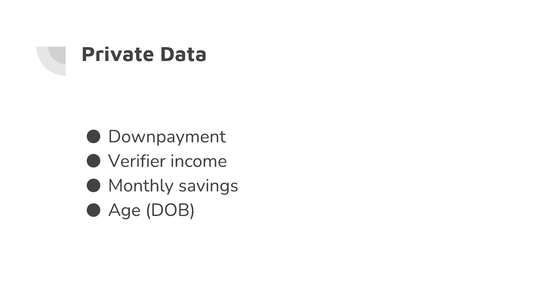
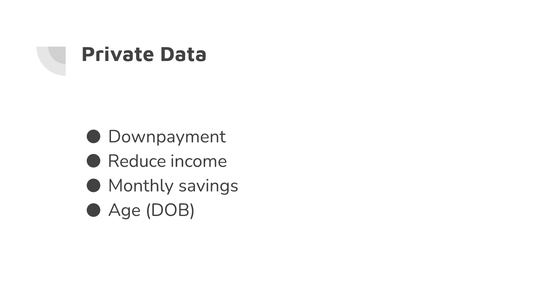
Verifier: Verifier -> Reduce (137, 161)
